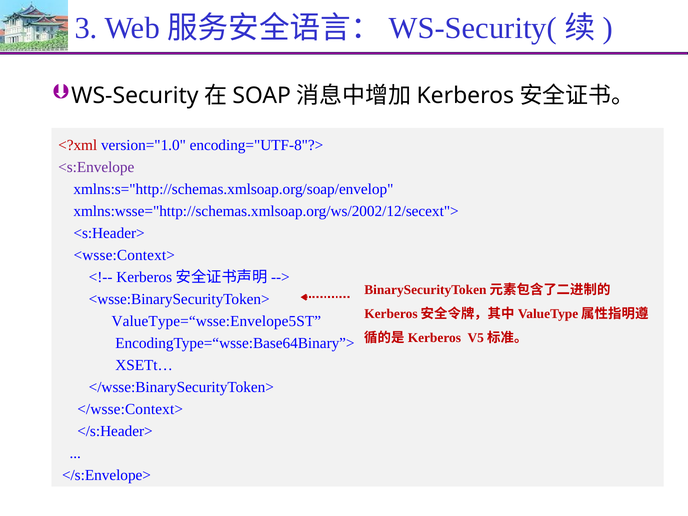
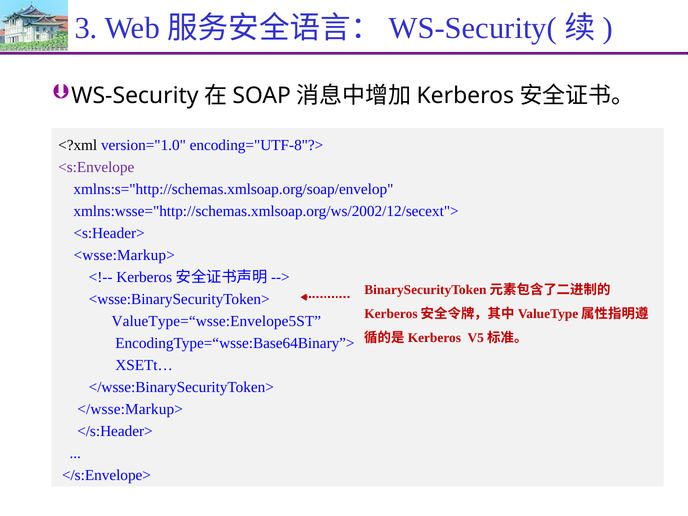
<?xml colour: red -> black (78, 145)
<wsse:Context>: <wsse:Context> -> <wsse:Markup> (124, 255)
</wsse:Context>: </wsse:Context> -> </wsse:Markup> (130, 409)
